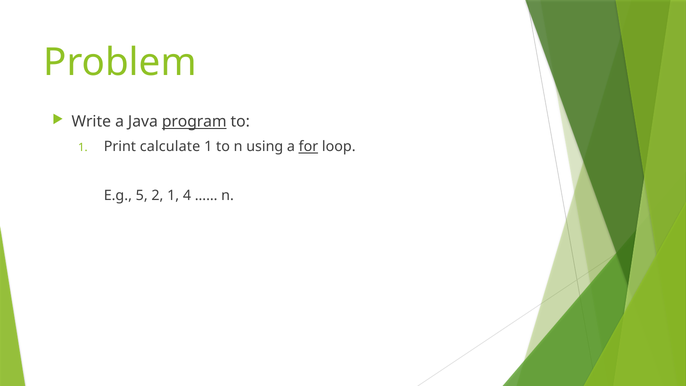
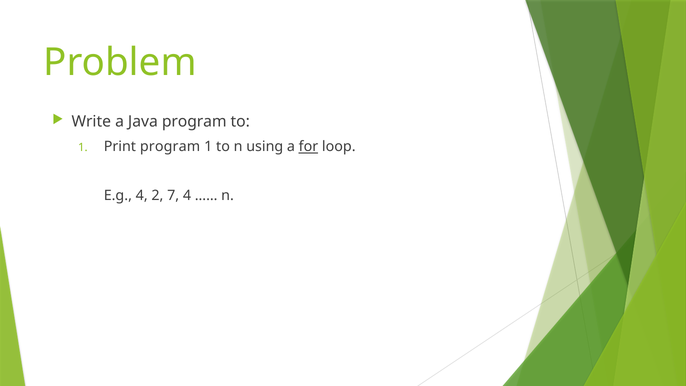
program underline: present -> none (194, 122)
Print calculate: calculate -> program (170, 147)
E.g 5: 5 -> 4 (142, 195)
2 1: 1 -> 7 (173, 195)
